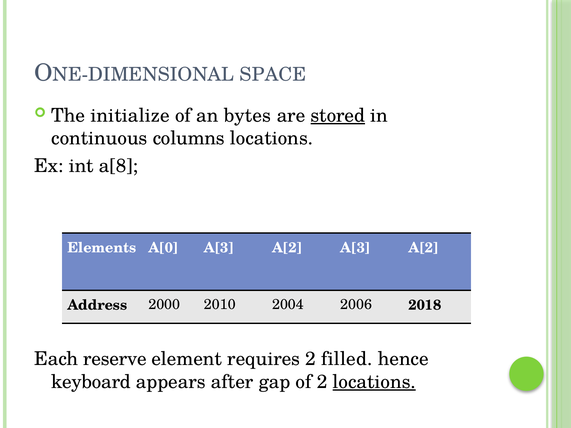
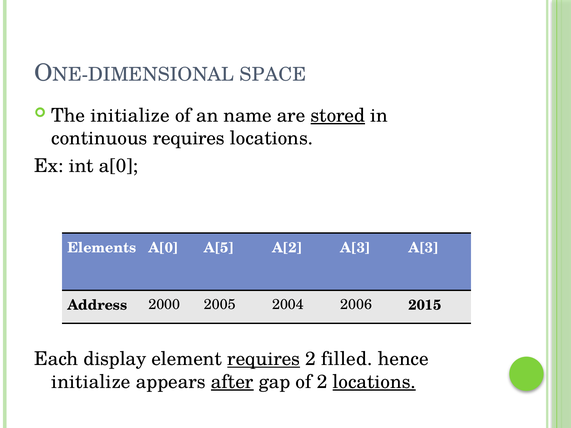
bytes: bytes -> name (248, 115)
continuous columns: columns -> requires (189, 138)
int a[8: a[8 -> a[0 (119, 166)
A[0 A[3: A[3 -> A[5 (219, 248)
A[2 A[3 A[2: A[2 -> A[3 (424, 248)
2010: 2010 -> 2005 (220, 305)
2018: 2018 -> 2015 (425, 305)
reserve: reserve -> display (115, 359)
requires underline: none -> present (264, 359)
keyboard: keyboard -> initialize (91, 382)
after underline: none -> present (232, 382)
